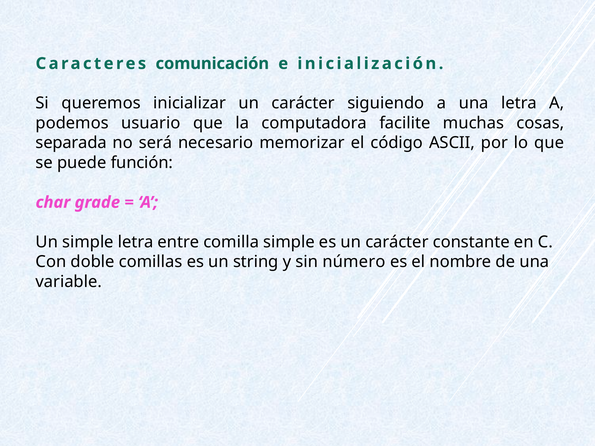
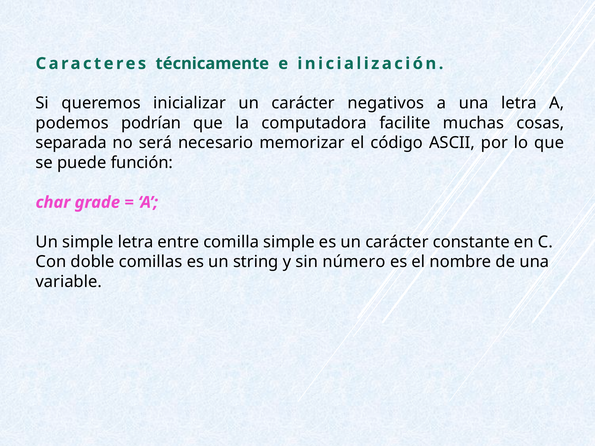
comunicación: comunicación -> técnicamente (212, 64)
siguiendo: siguiendo -> negativos (386, 103)
usuario: usuario -> podrían (151, 123)
